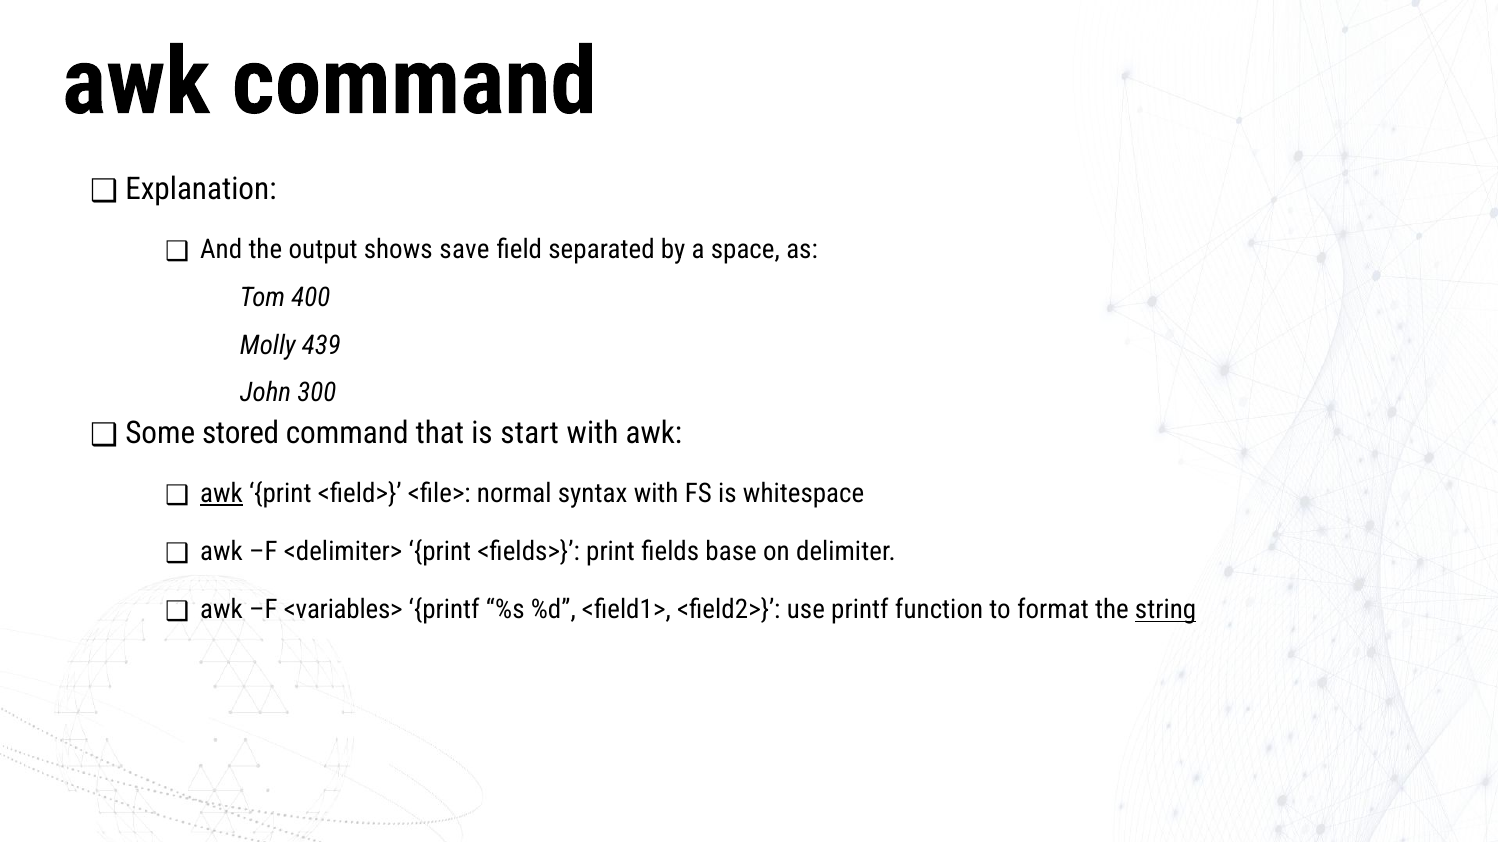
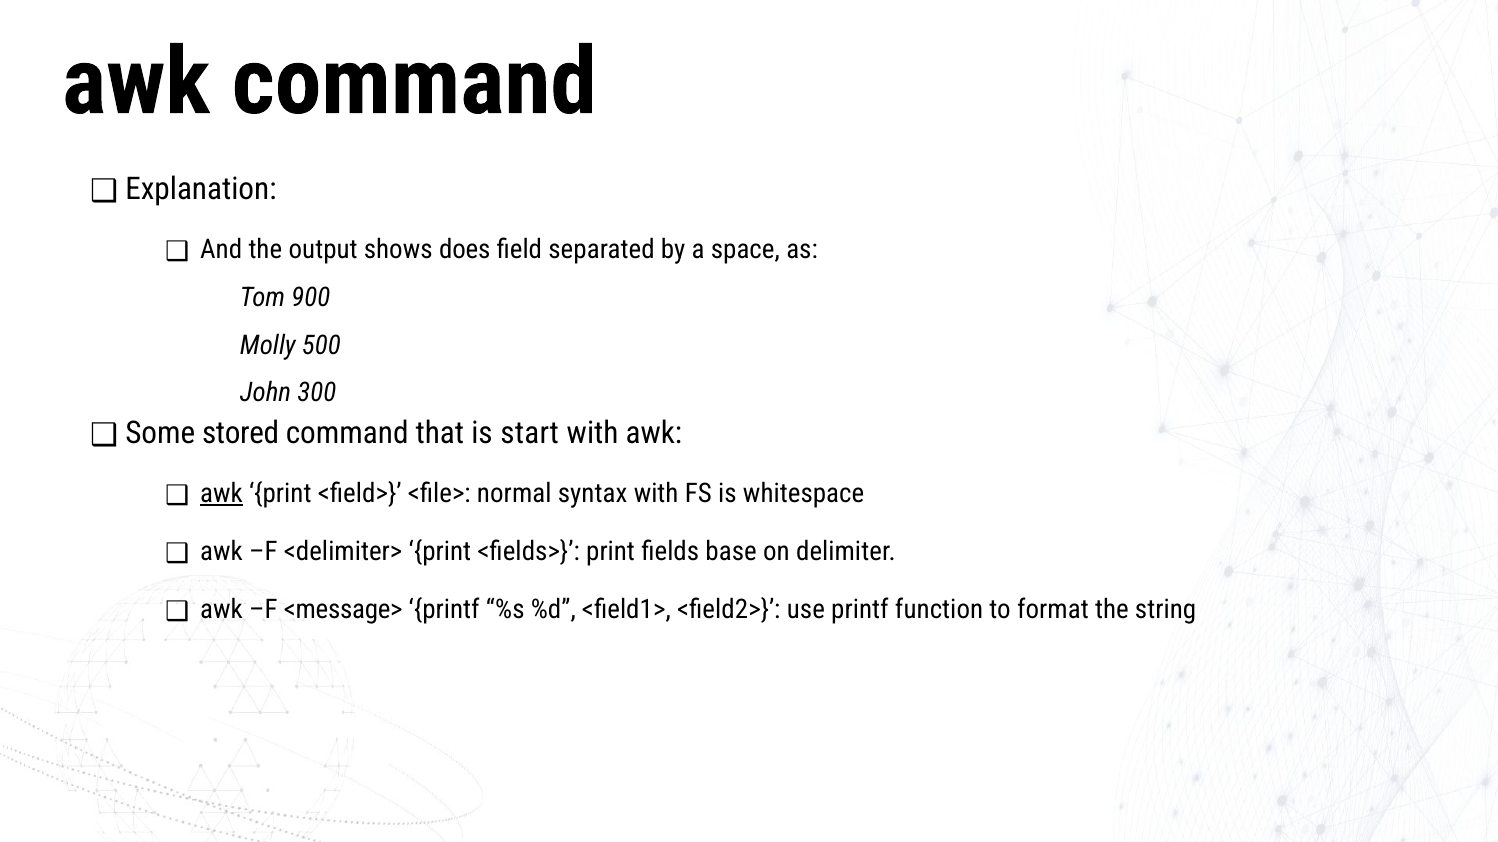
save: save -> does (465, 250)
400: 400 -> 900 (311, 298)
439: 439 -> 500 (321, 345)
<variables>: <variables> -> <message> (343, 610)
string underline: present -> none (1166, 610)
